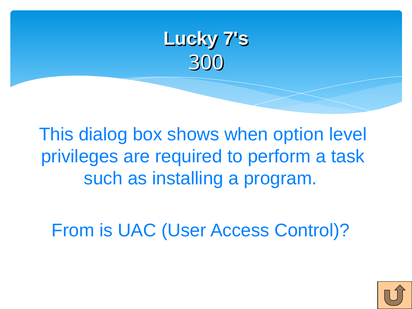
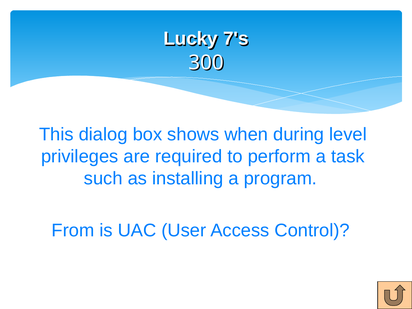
option: option -> during (299, 134)
